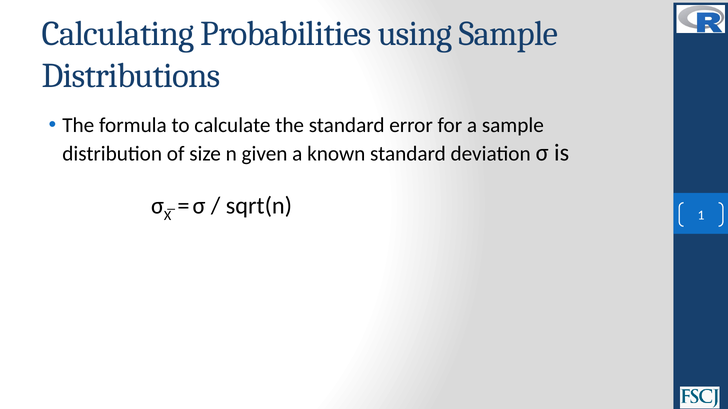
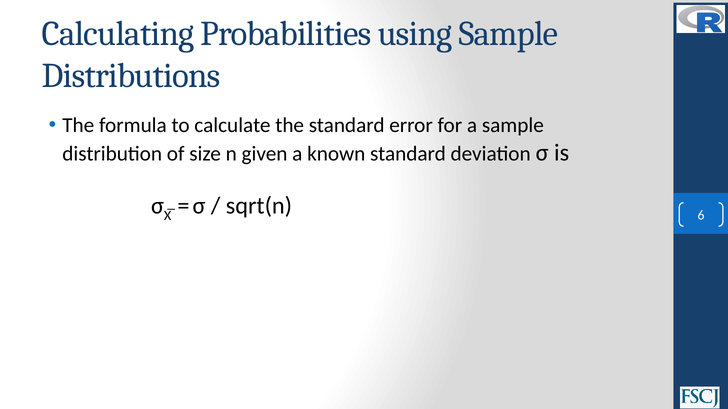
1: 1 -> 6 (701, 216)
